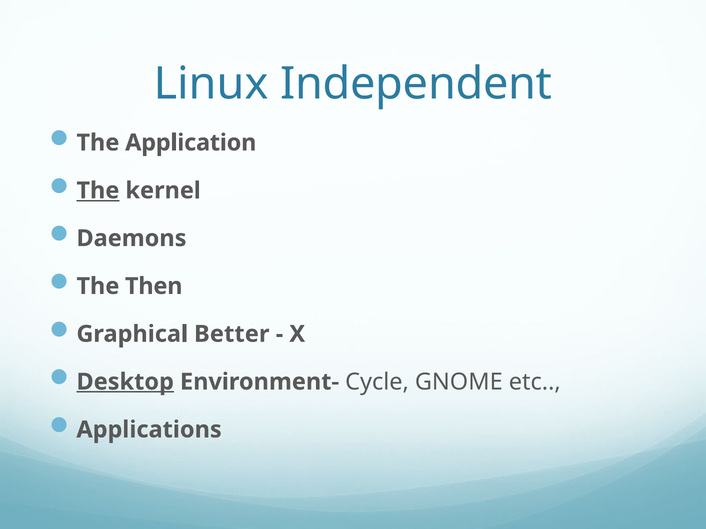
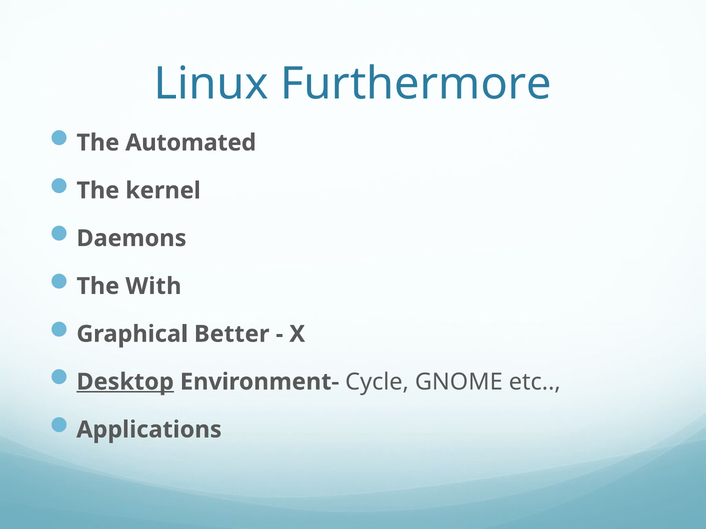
Independent: Independent -> Furthermore (416, 84)
Application: Application -> Automated (191, 143)
The underline: present -> none (98, 191)
Then: Then -> With (153, 286)
